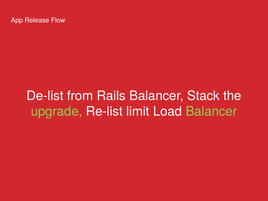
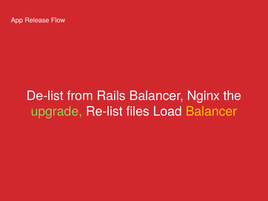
Stack: Stack -> Nginx (203, 96)
limit: limit -> files (138, 111)
Balancer colour: light green -> yellow (211, 111)
